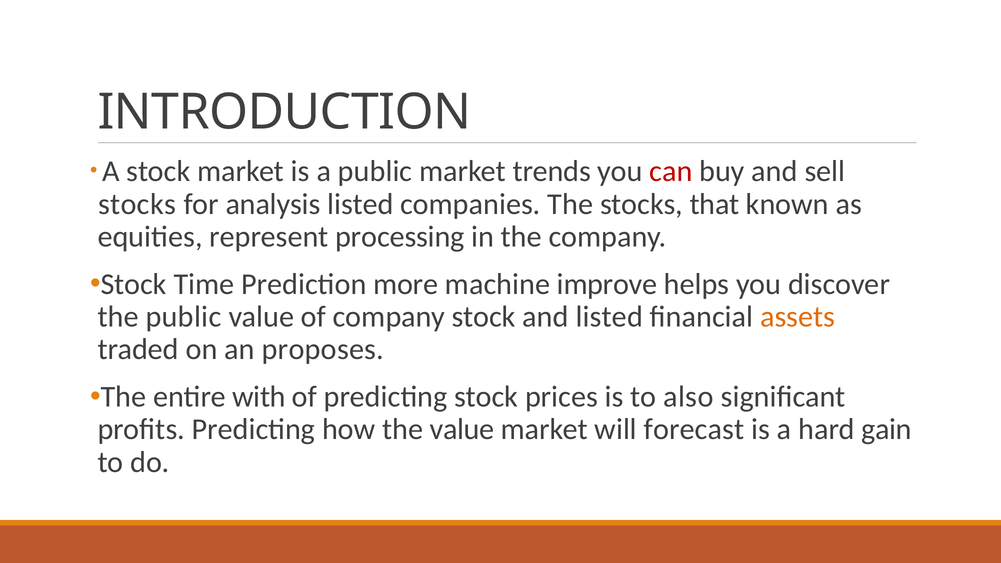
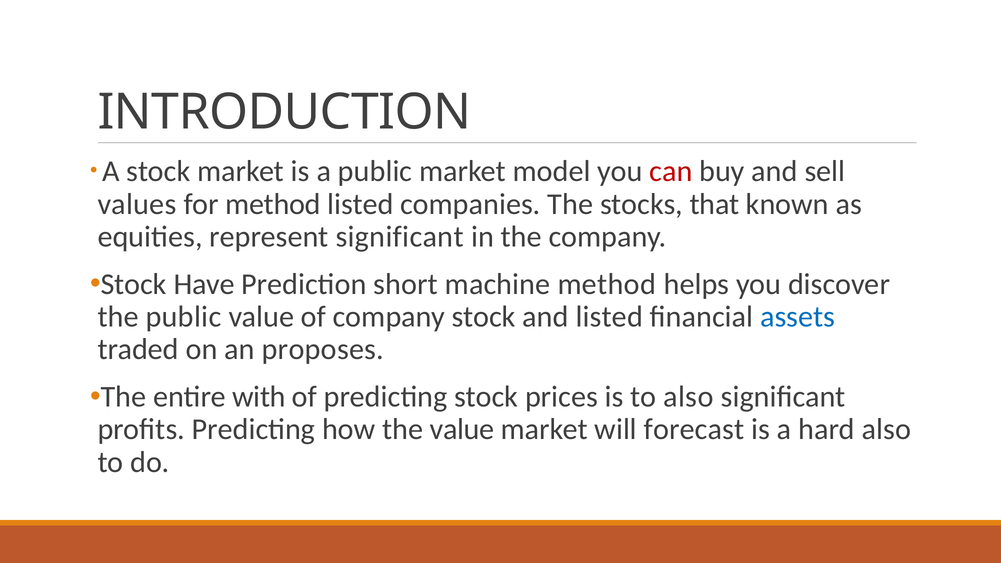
trends: trends -> model (552, 171)
stocks: stocks -> values (137, 204)
for analysis: analysis -> method (273, 204)
represent processing: processing -> significant (400, 237)
Time: Time -> Have (204, 284)
more: more -> short (406, 284)
machine improve: improve -> method (607, 284)
assets colour: orange -> blue (798, 317)
hard gain: gain -> also (886, 430)
